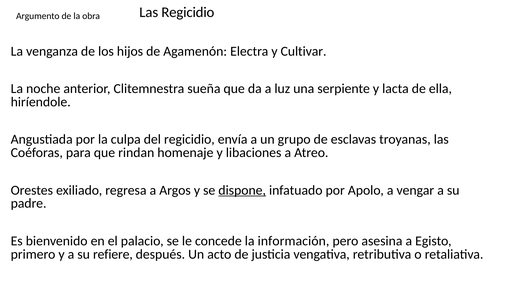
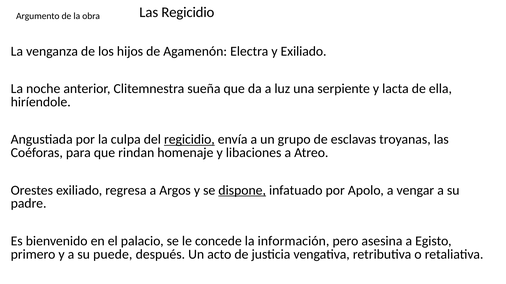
y Cultivar: Cultivar -> Exiliado (304, 51)
regicidio underline: none -> present (189, 140)
refiere: refiere -> puede (113, 255)
